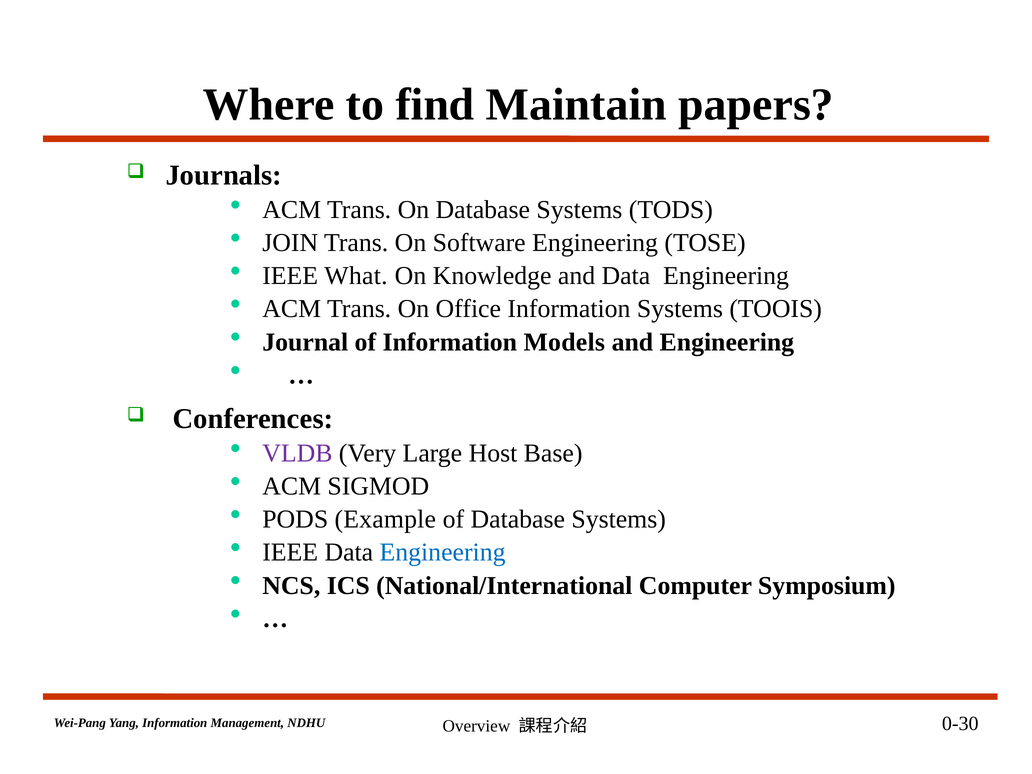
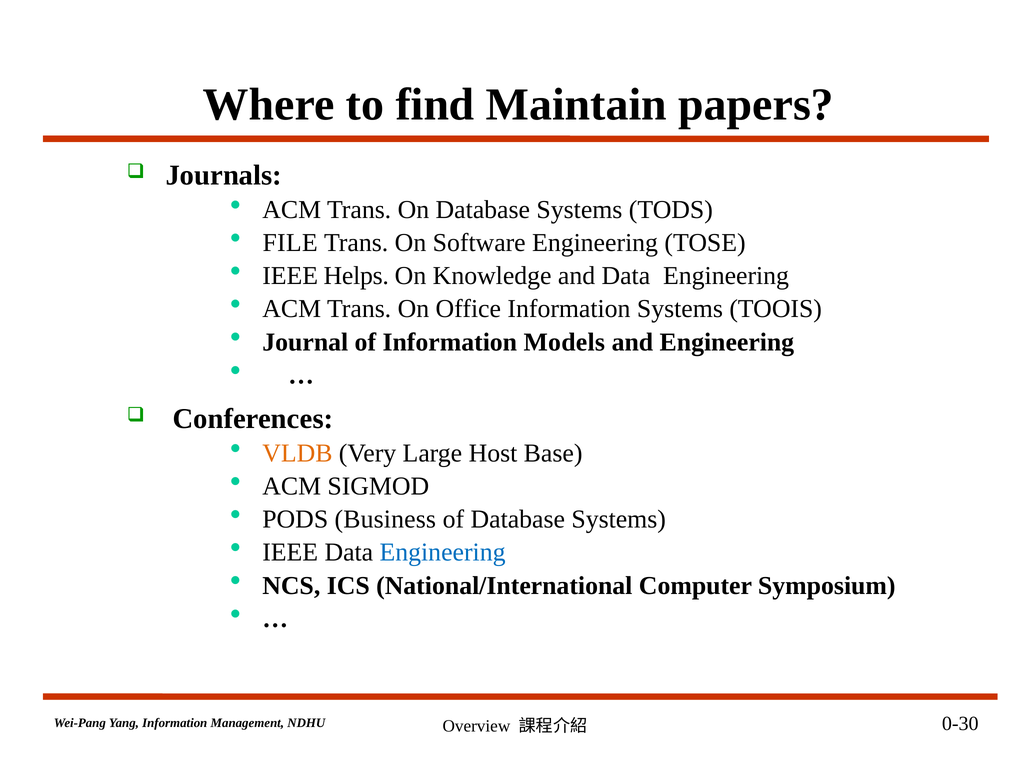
JOIN: JOIN -> FILE (290, 243)
What: What -> Helps (356, 276)
VLDB colour: purple -> orange (297, 453)
Example: Example -> Business (385, 519)
